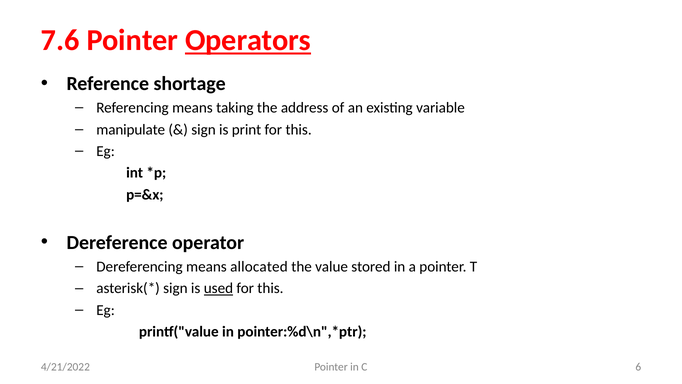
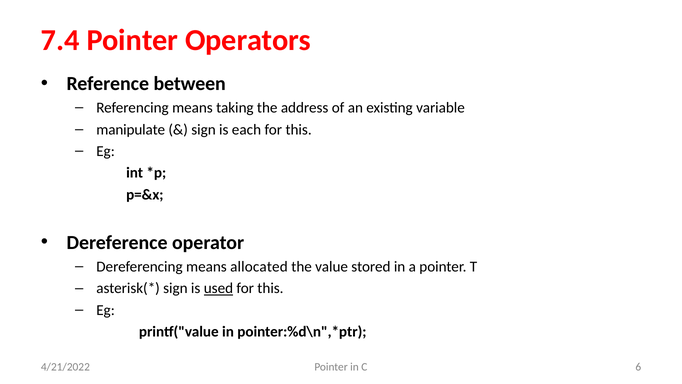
7.6: 7.6 -> 7.4 (60, 40)
Operators underline: present -> none (248, 40)
shortage: shortage -> between (190, 84)
print: print -> each (246, 129)
